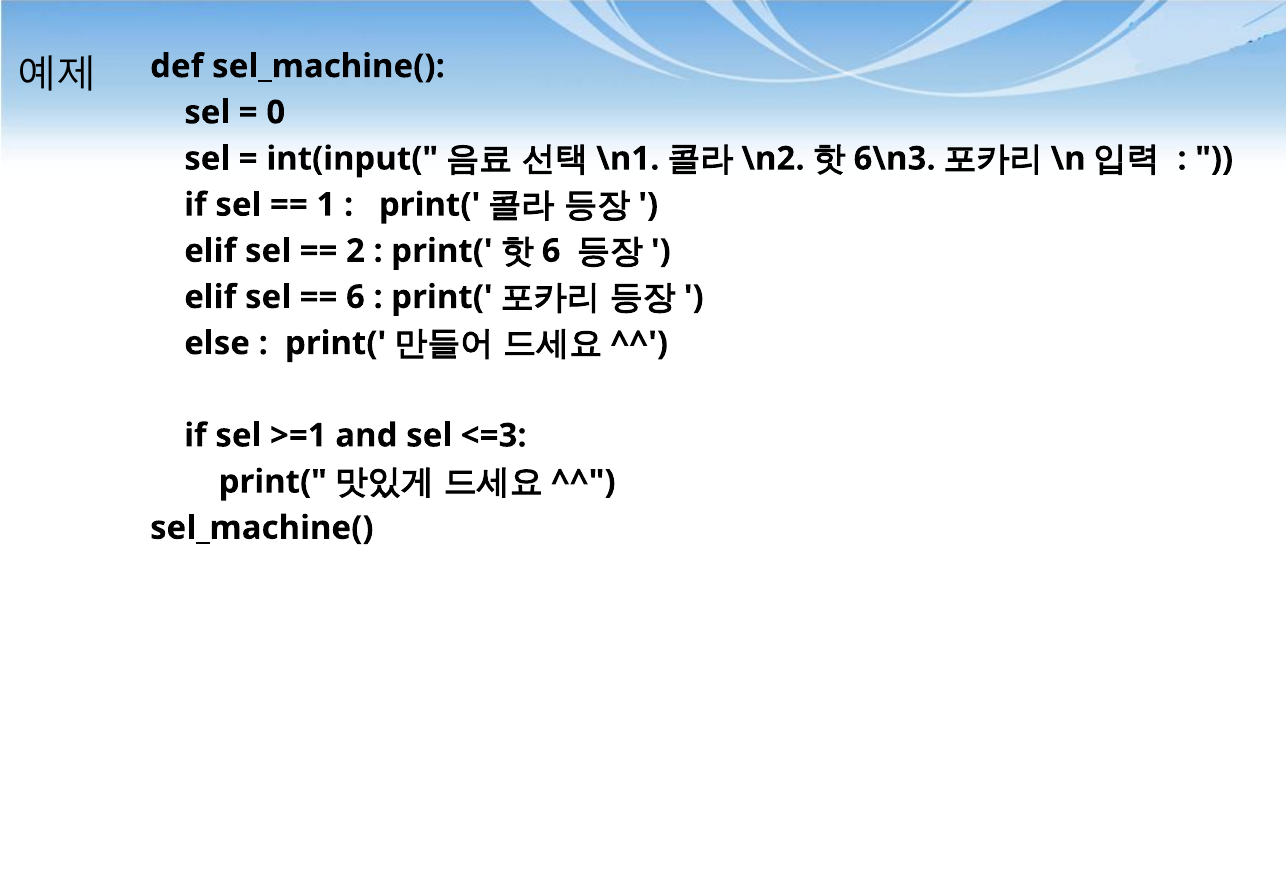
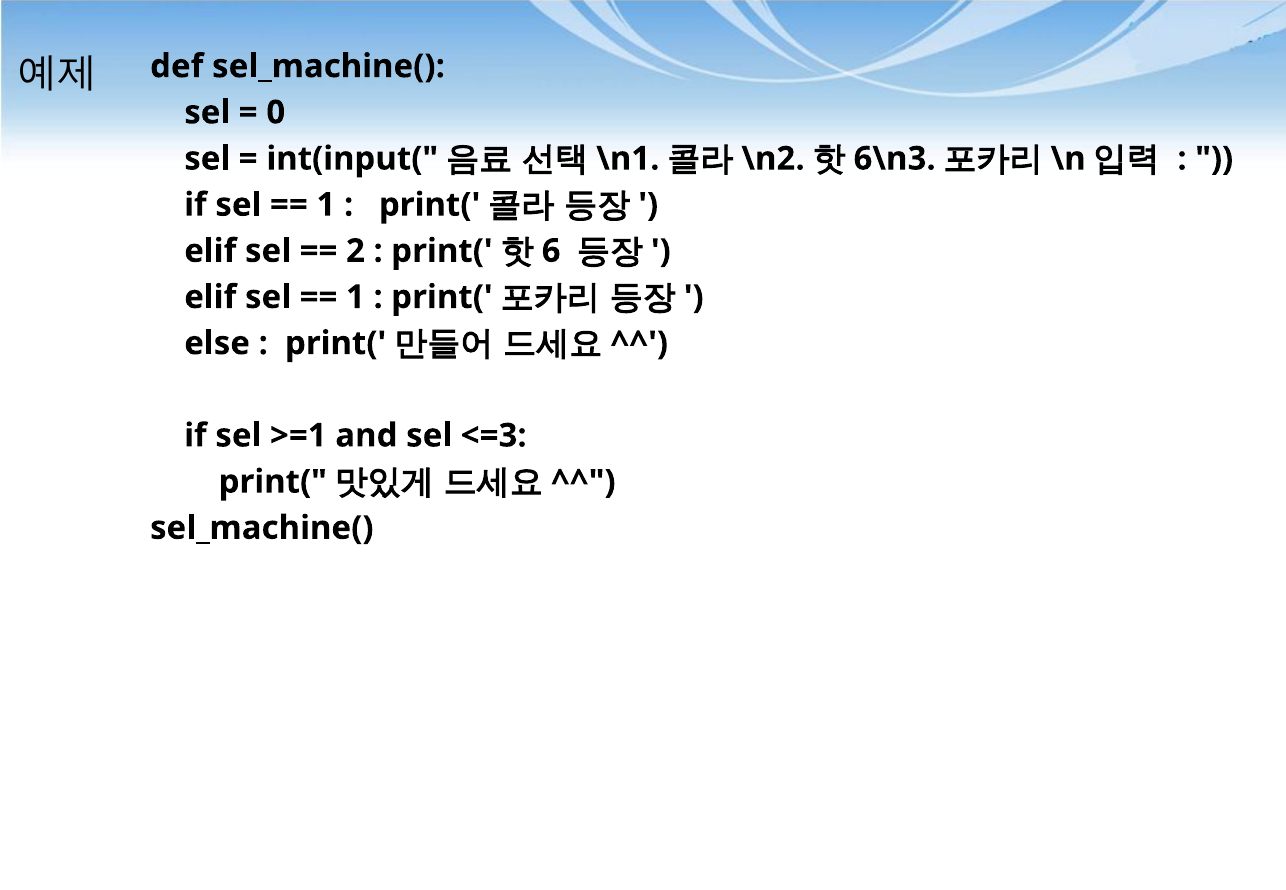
6: 6 -> 1 (355, 297)
